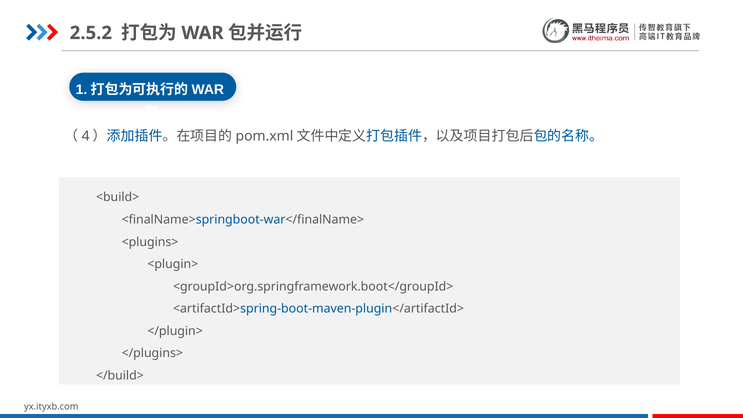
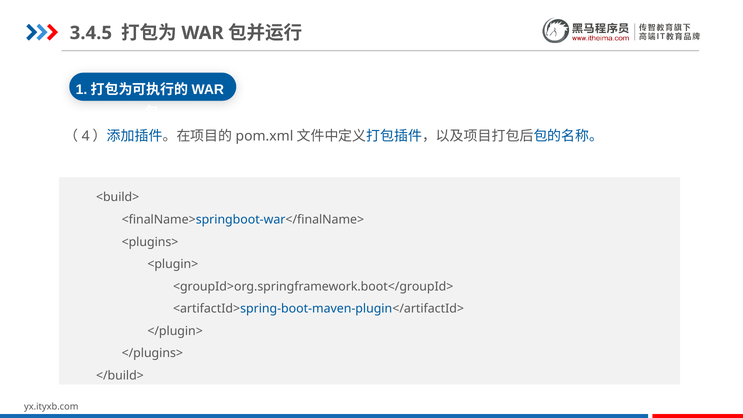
2.5.2: 2.5.2 -> 3.4.5 (91, 33)
